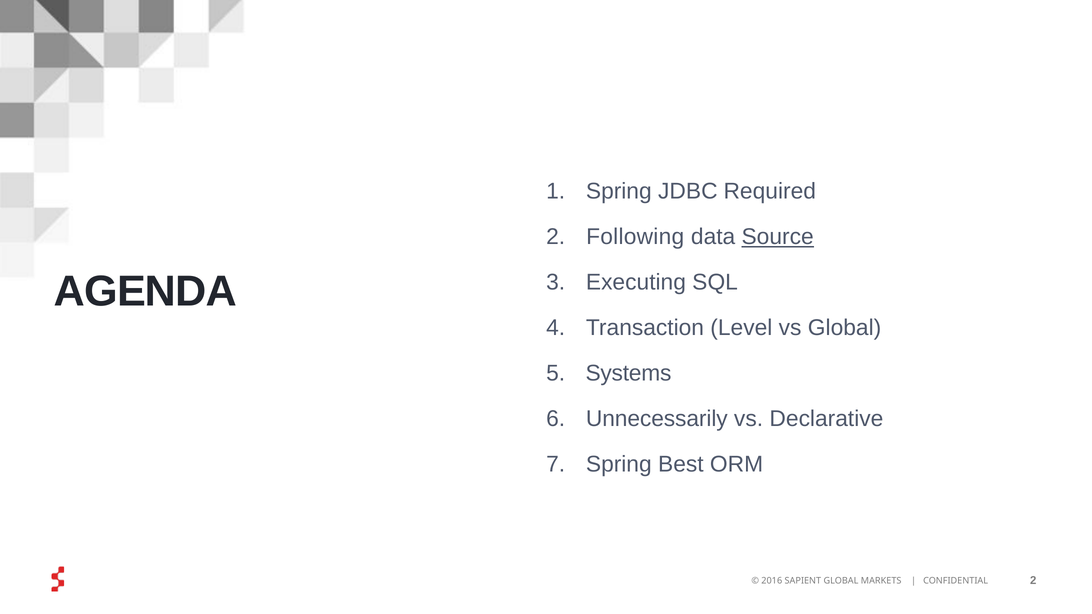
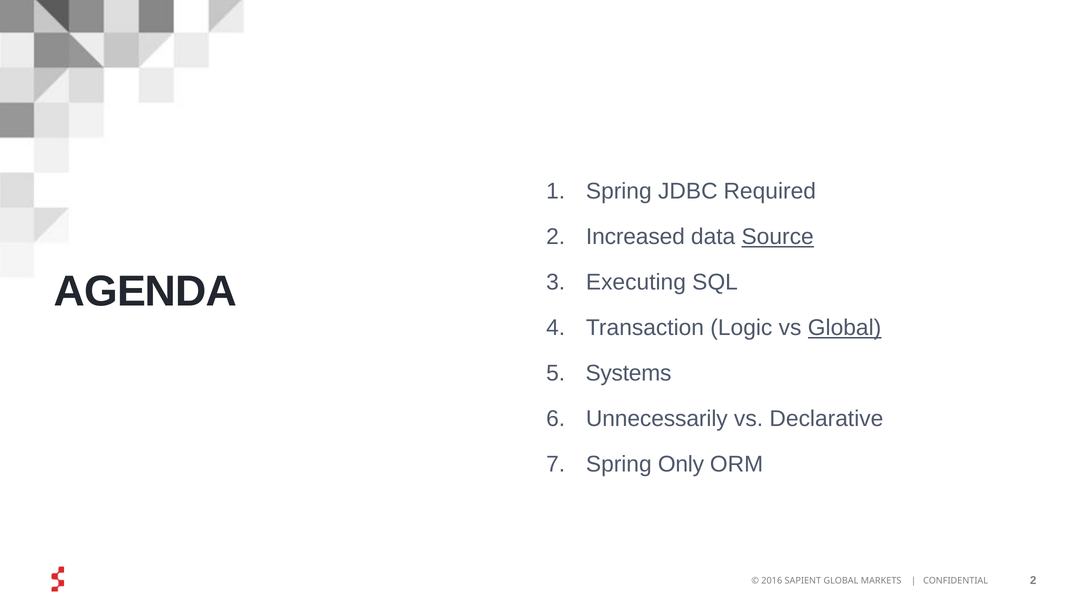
Following: Following -> Increased (635, 237)
Level: Level -> Logic (741, 328)
Global underline: none -> present (845, 328)
Best: Best -> Only (681, 465)
